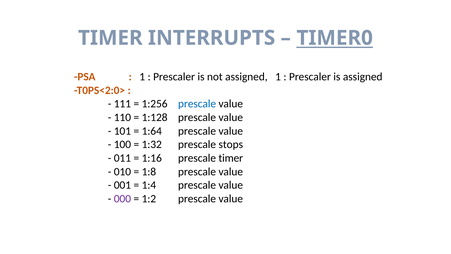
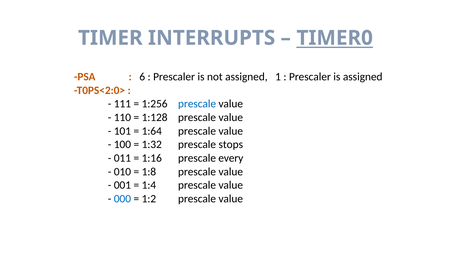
1: 1 -> 6 (142, 77)
prescale timer: timer -> every (231, 158)
000 colour: purple -> blue (122, 199)
